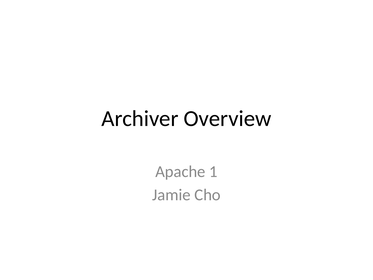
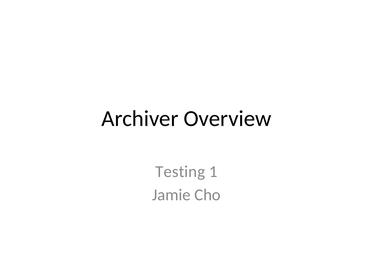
Apache: Apache -> Testing (180, 171)
